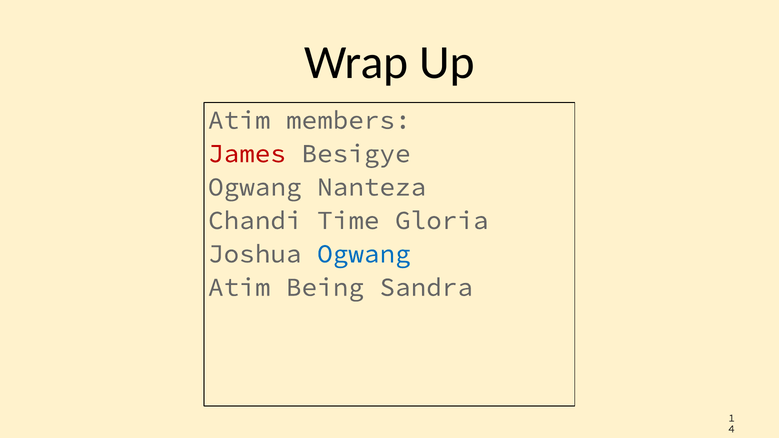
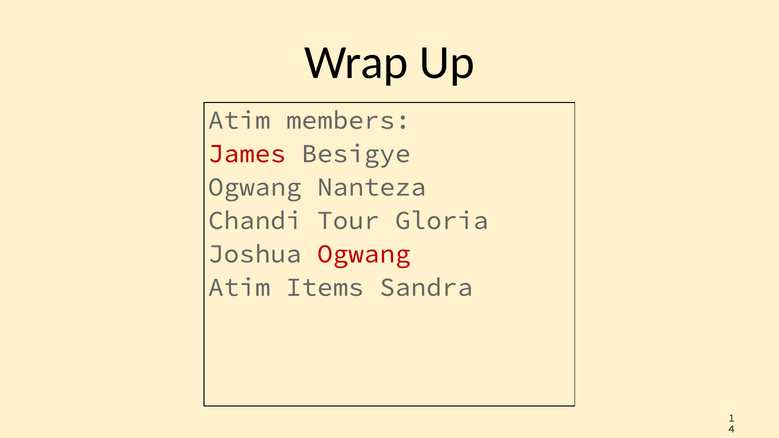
Time: Time -> Tour (348, 220)
Ogwang colour: blue -> red (364, 254)
Being: Being -> Items (325, 287)
